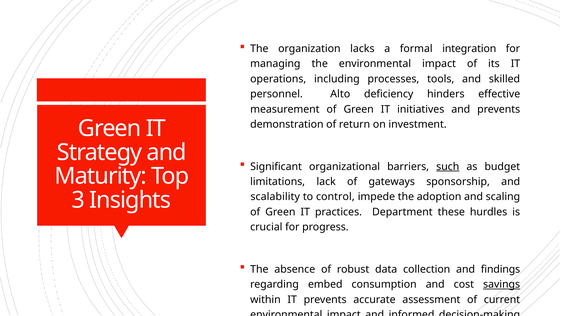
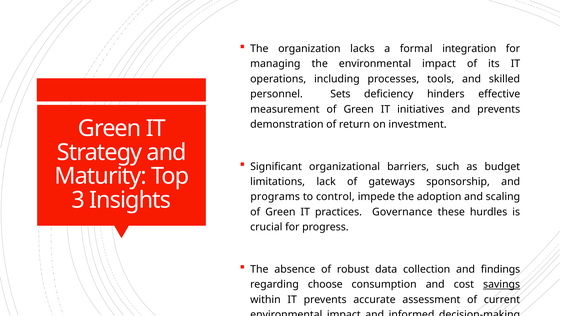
Alto: Alto -> Sets (340, 94)
such underline: present -> none (448, 166)
scalability: scalability -> programs (275, 197)
Department: Department -> Governance (402, 212)
embed: embed -> choose (325, 284)
